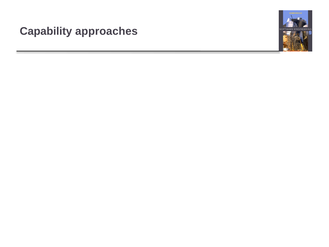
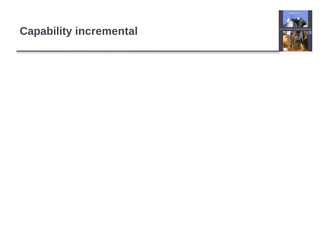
approaches: approaches -> incremental (106, 31)
